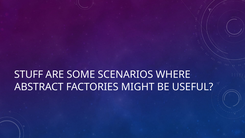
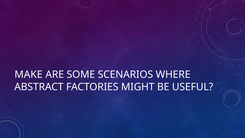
STUFF: STUFF -> MAKE (29, 74)
